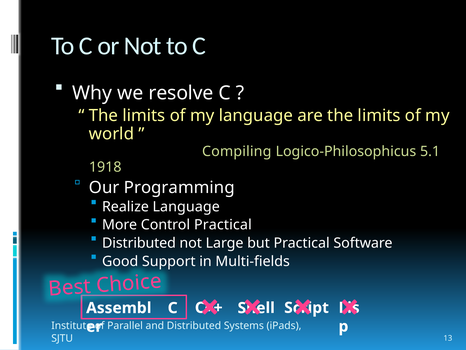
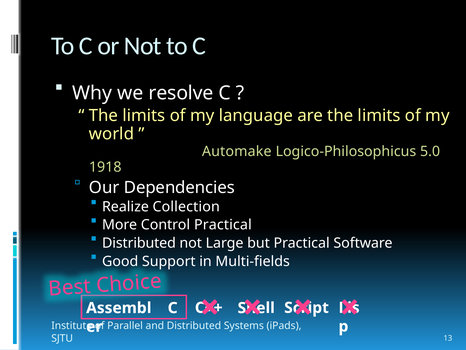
Compiling: Compiling -> Automake (237, 151)
5.1: 5.1 -> 5.0 (430, 151)
Programming: Programming -> Dependencies (179, 187)
Realize Language: Language -> Collection (186, 206)
